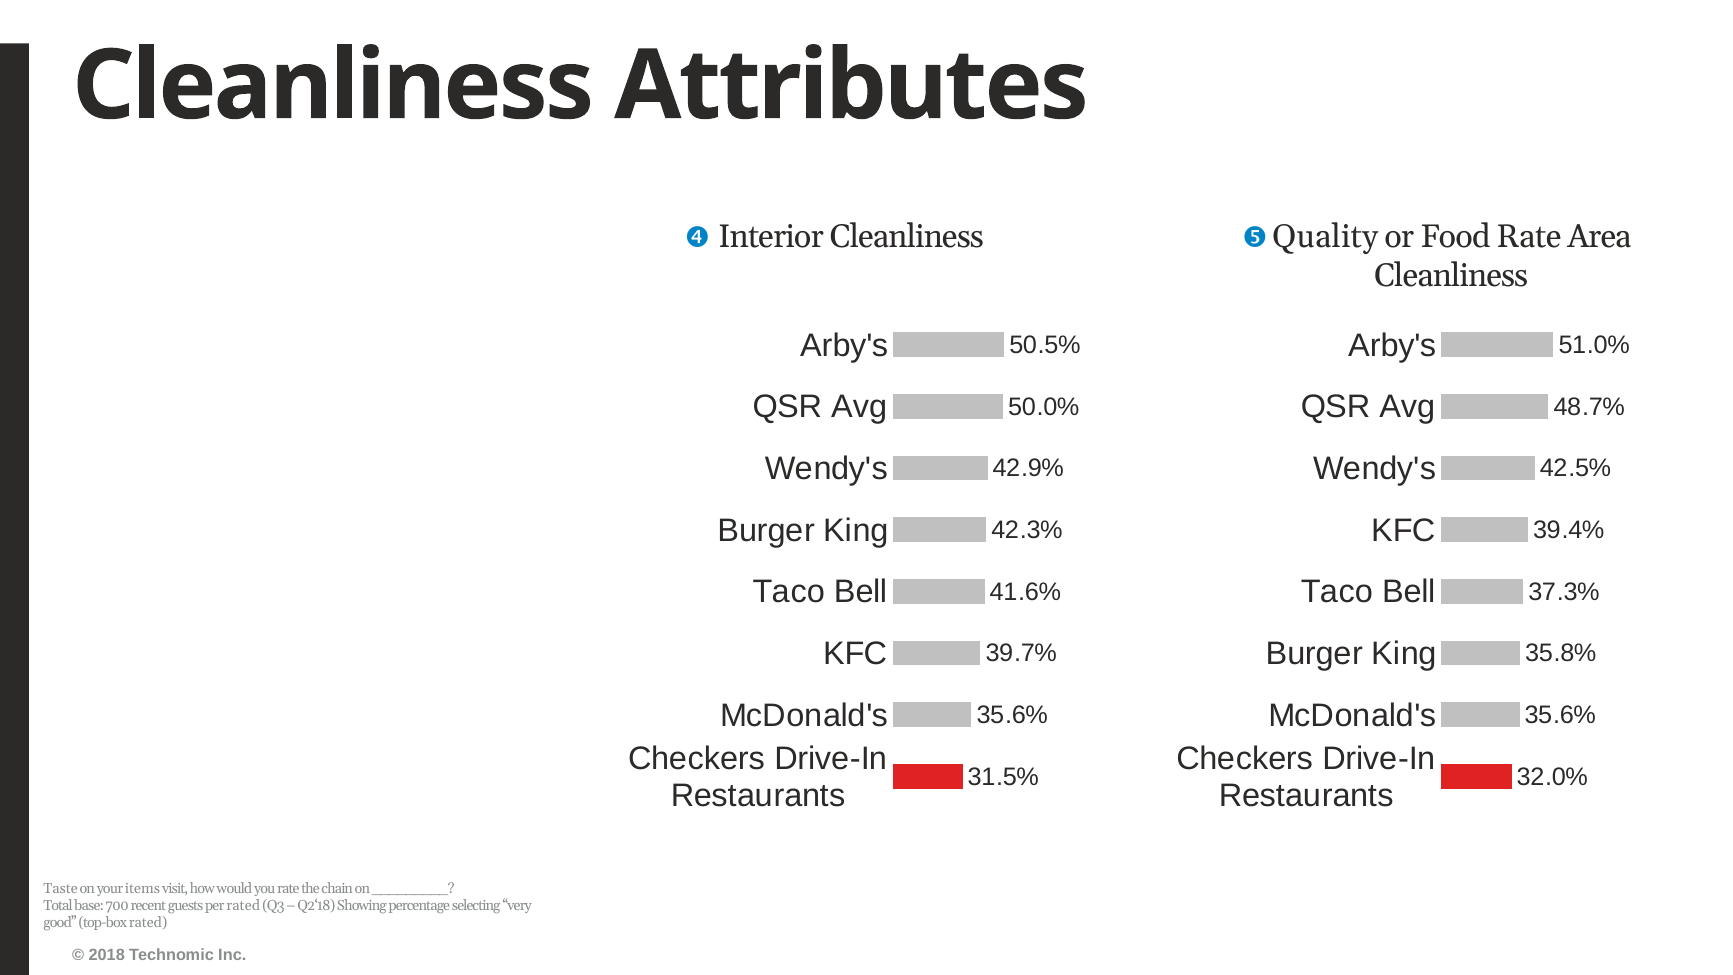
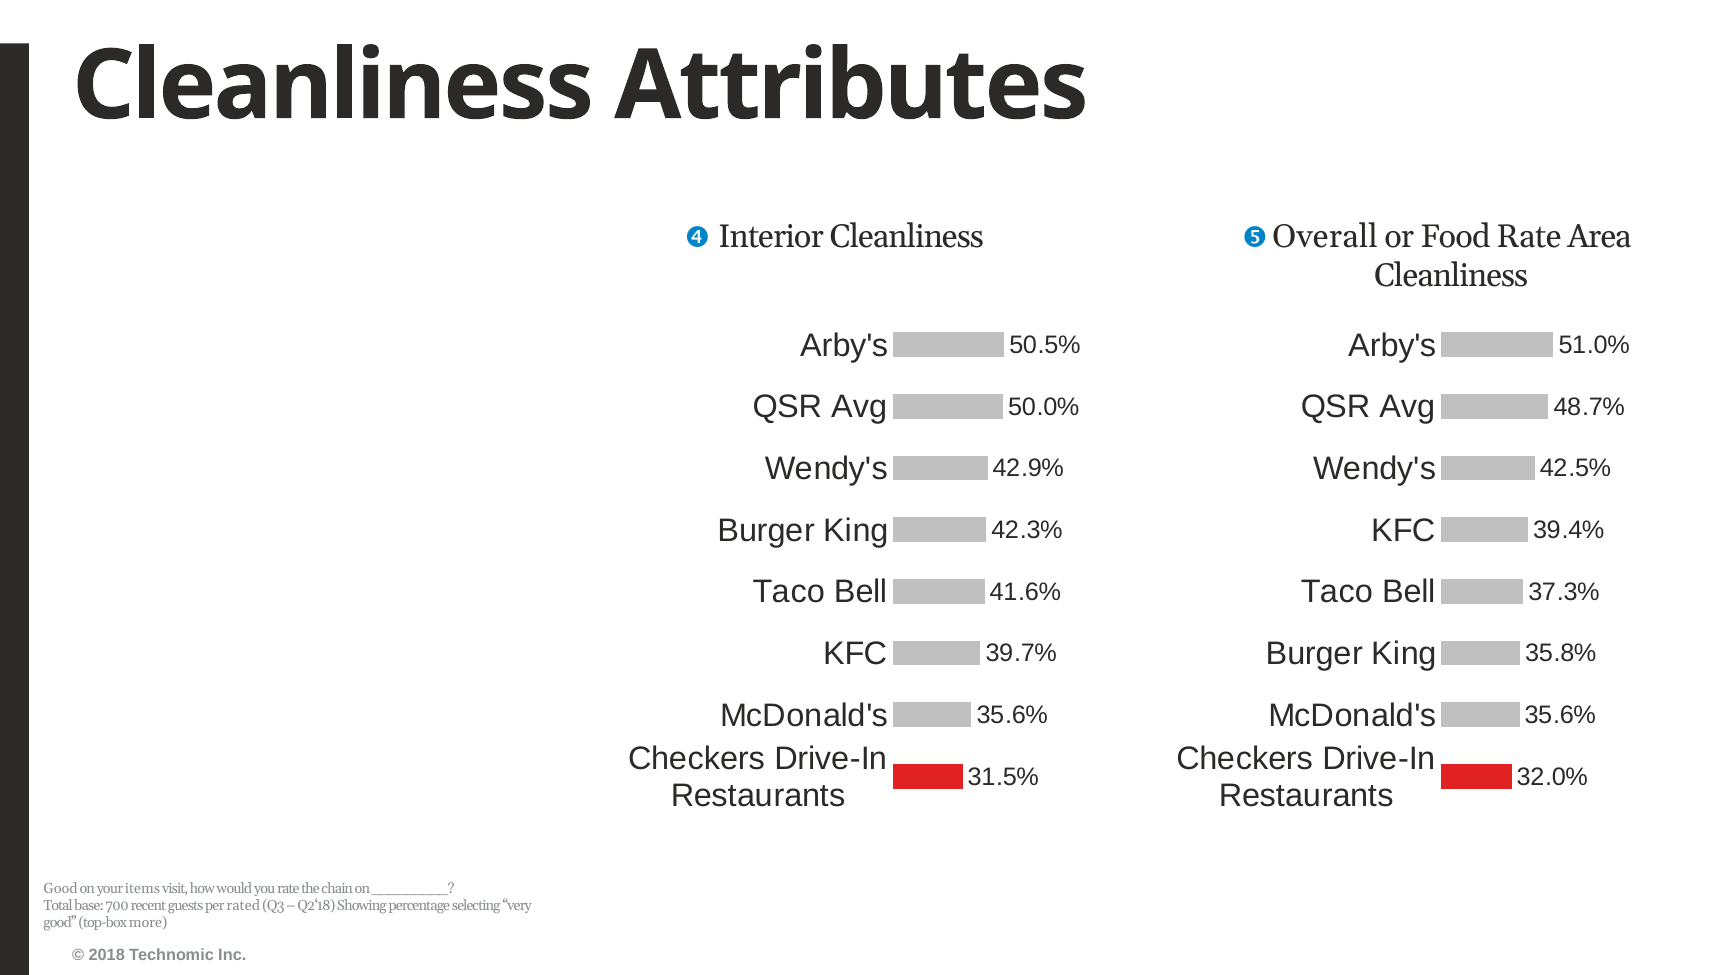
Quality: Quality -> Overall (1325, 237)
Taste: Taste -> Good (61, 888)
top-box rated: rated -> more (148, 923)
